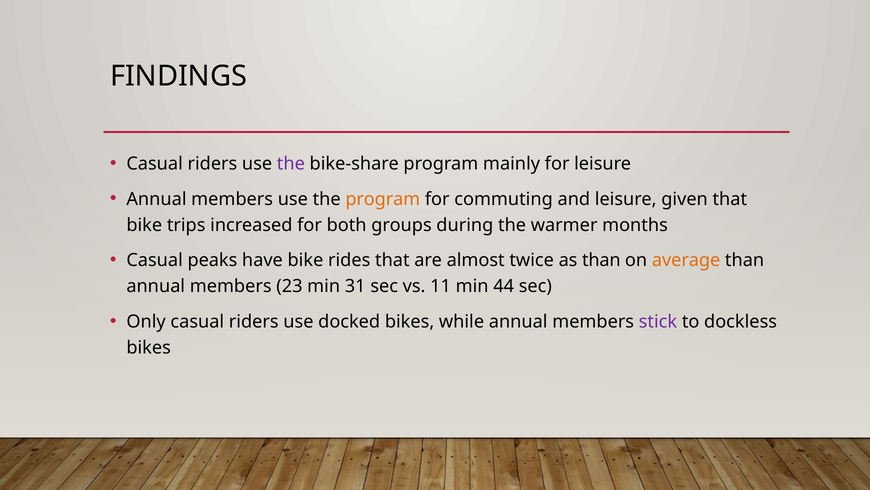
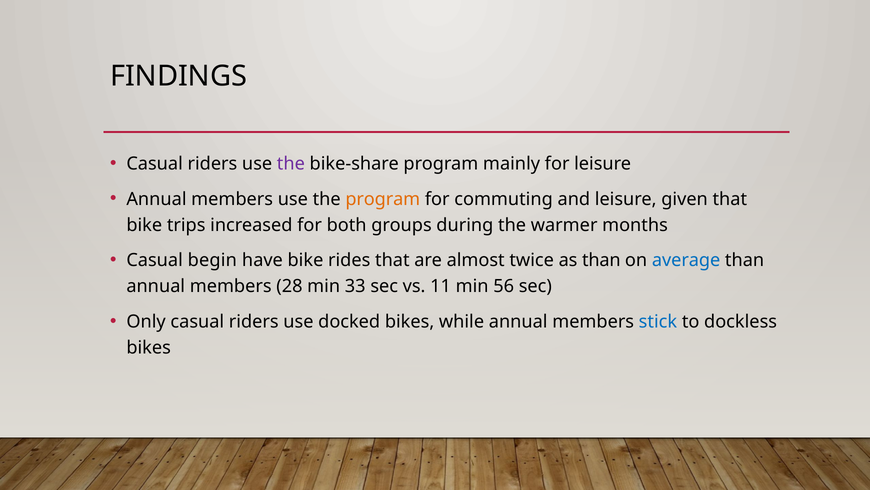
peaks: peaks -> begin (212, 260)
average colour: orange -> blue (686, 260)
23: 23 -> 28 (289, 286)
31: 31 -> 33 (355, 286)
44: 44 -> 56 (504, 286)
stick colour: purple -> blue (658, 321)
